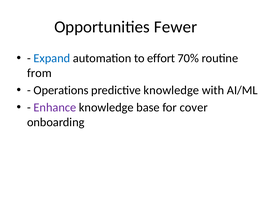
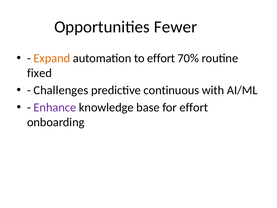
Expand colour: blue -> orange (52, 58)
from: from -> fixed (39, 73)
Operations: Operations -> Challenges (61, 90)
predictive knowledge: knowledge -> continuous (171, 90)
for cover: cover -> effort (194, 107)
